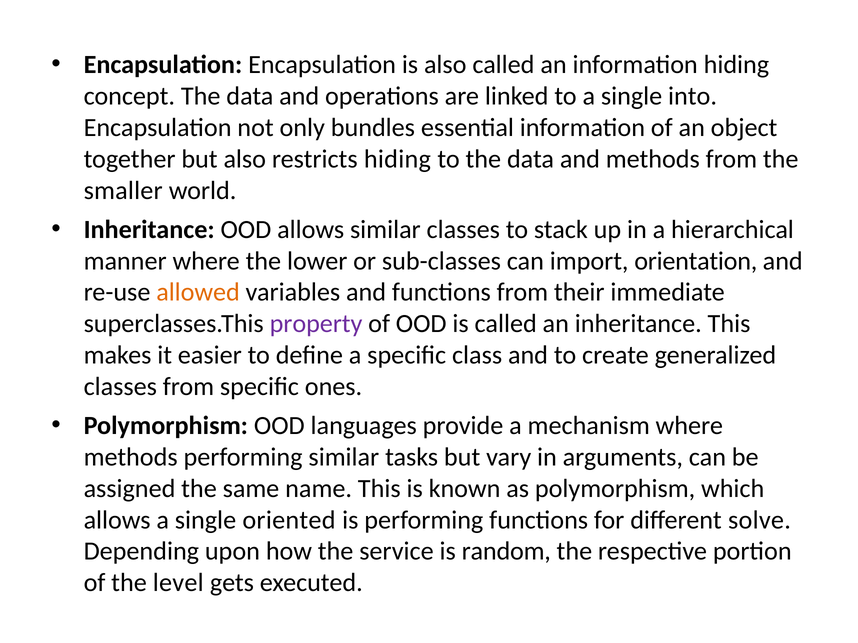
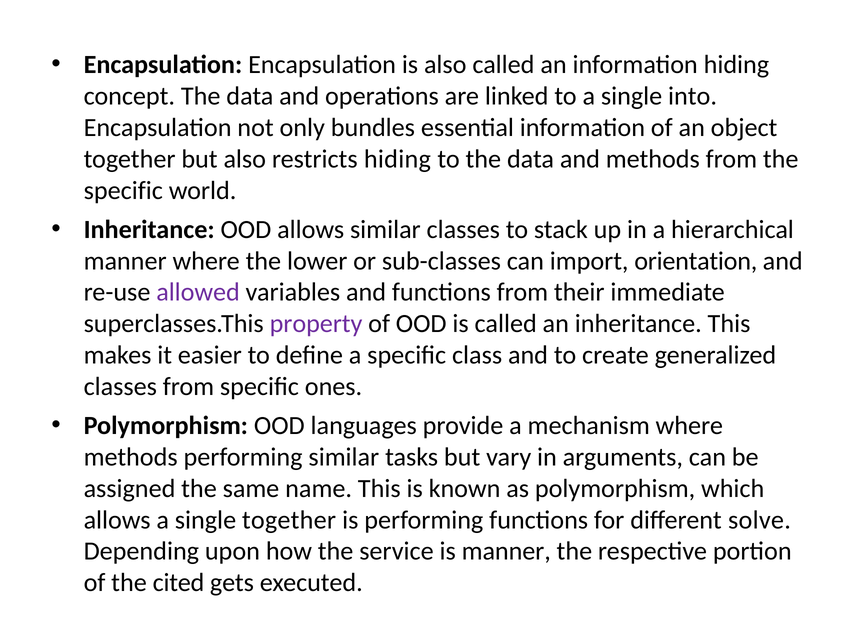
smaller: smaller -> specific (123, 191)
allowed colour: orange -> purple (198, 293)
single oriented: oriented -> together (289, 520)
is random: random -> manner (506, 552)
level: level -> cited (179, 583)
